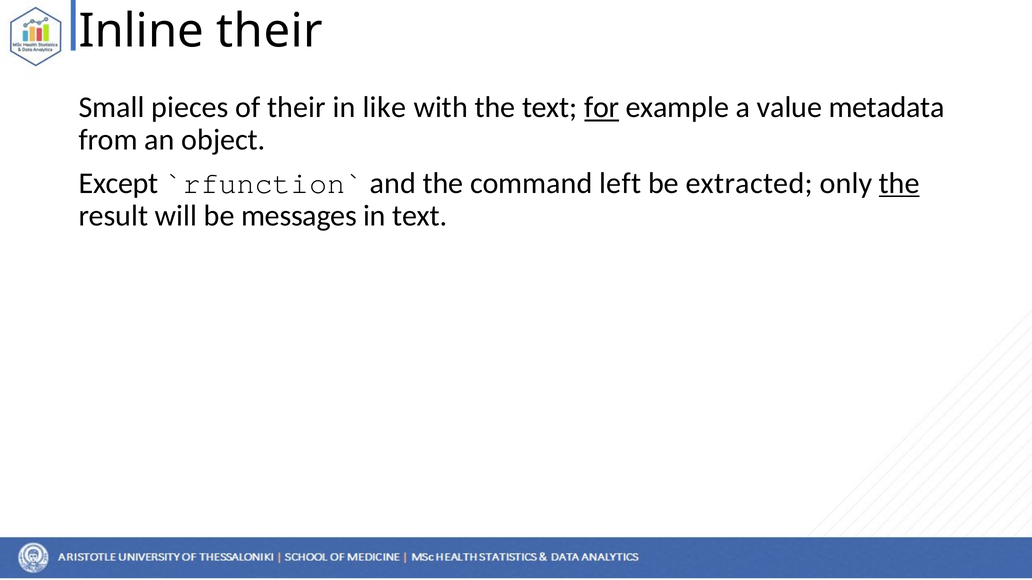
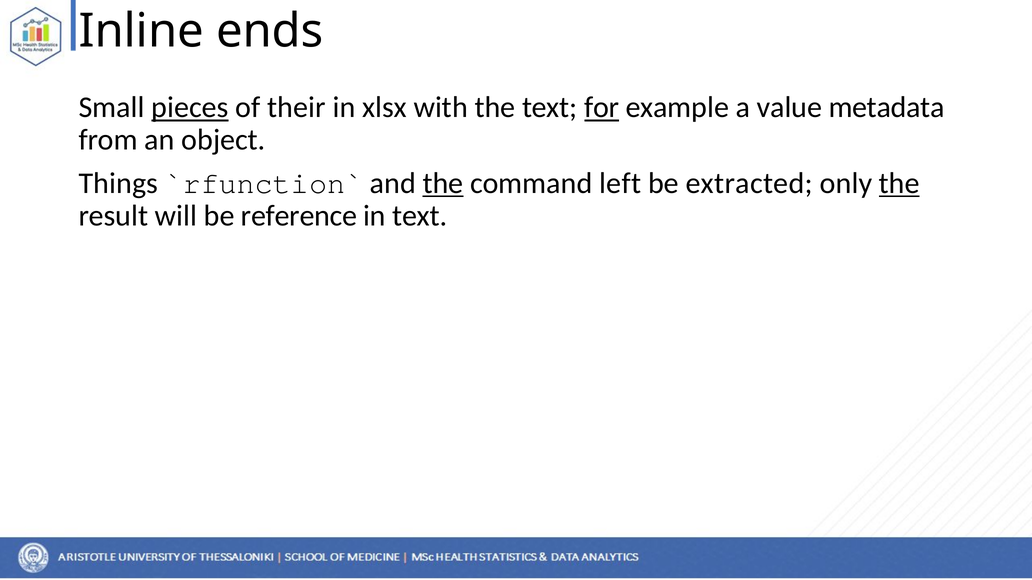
Inline their: their -> ends (270, 31)
pieces underline: none -> present (190, 108)
like: like -> xlsx (385, 108)
Except: Except -> Things (118, 183)
the underline: none -> present (443, 183)
messages: messages -> reference (299, 216)
